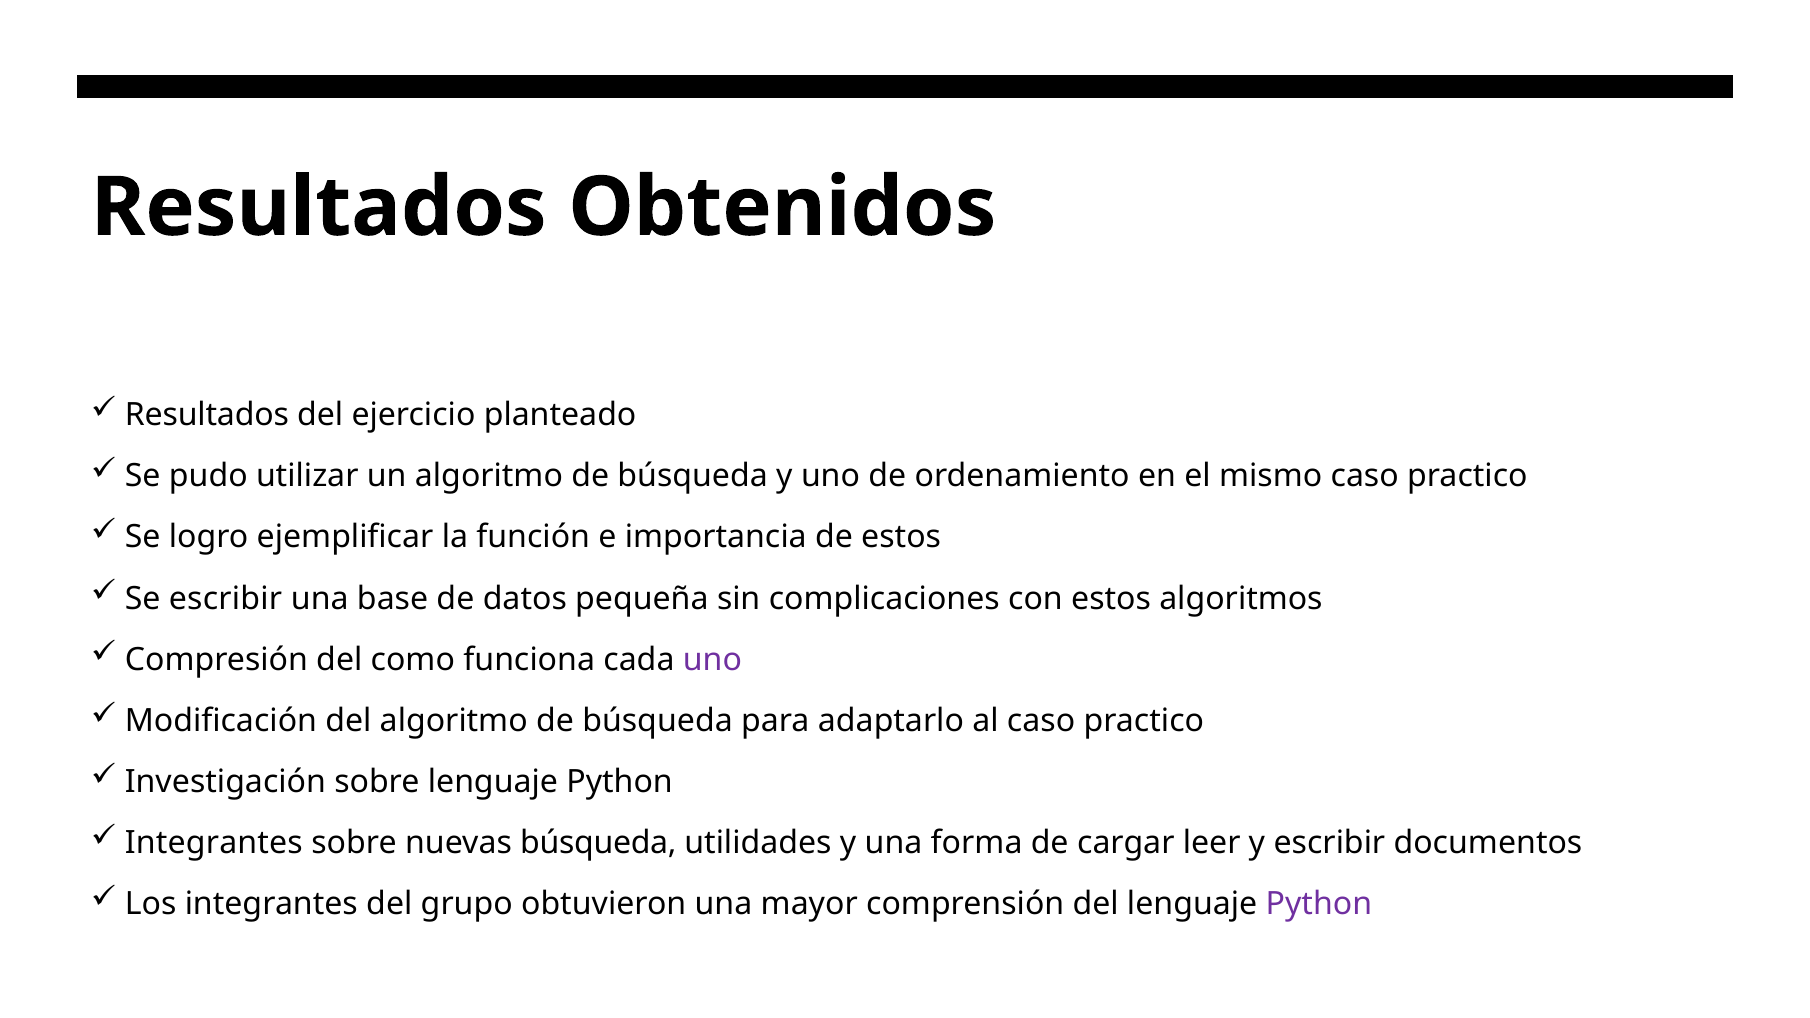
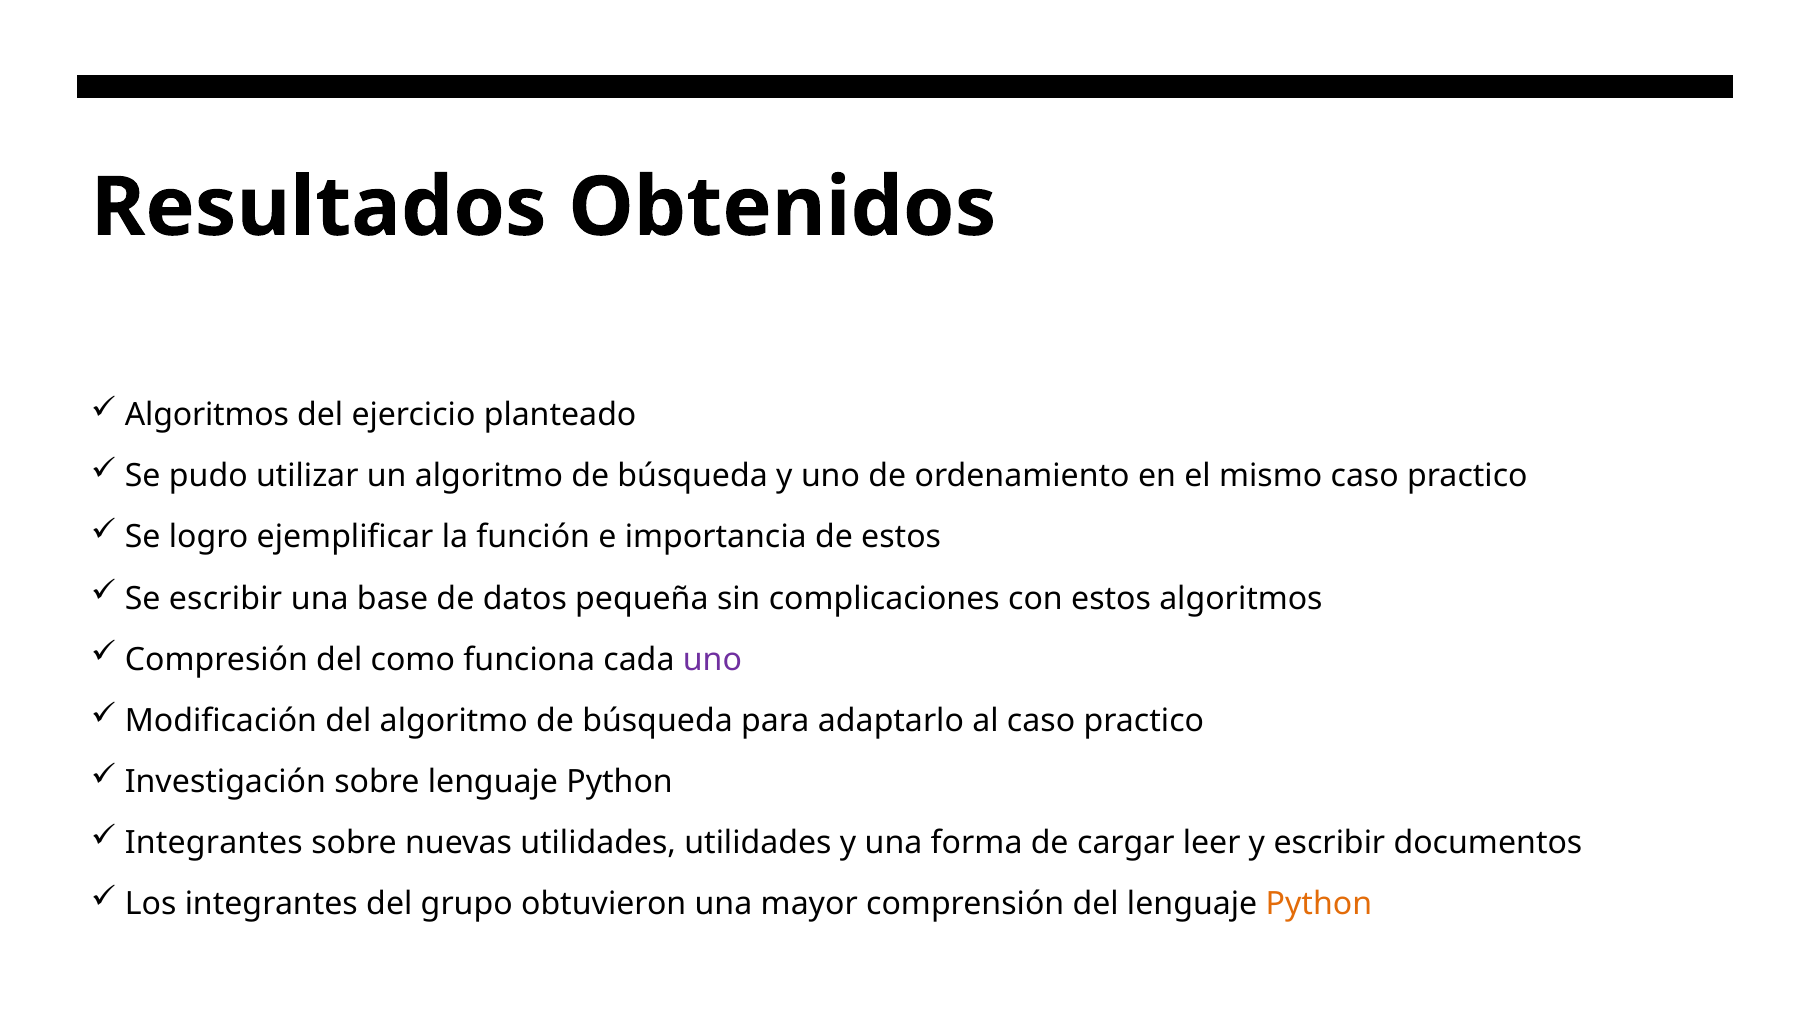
Resultados: Resultados -> Algoritmos (207, 415)
nuevas búsqueda: búsqueda -> utilidades (598, 843)
Python colour: purple -> orange (1319, 904)
